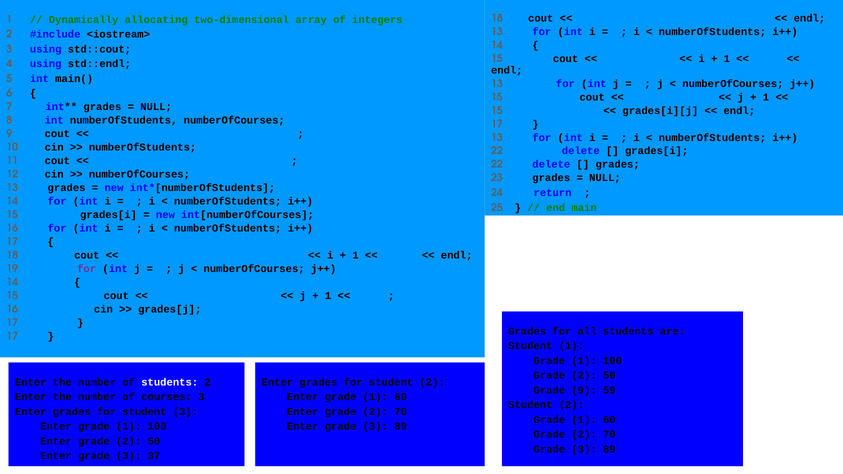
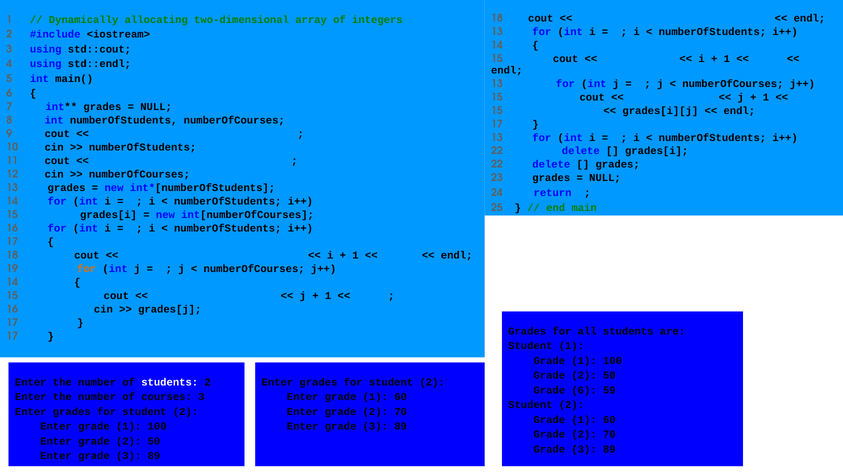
for colour: purple -> orange (87, 269)
Grade 9: 9 -> 6 (584, 390)
3: 3 -> 2 (186, 412)
37: 37 -> 89 (154, 456)
